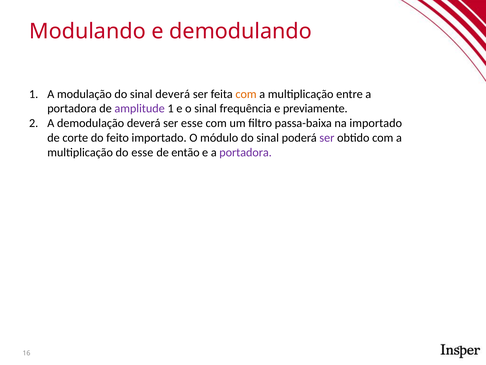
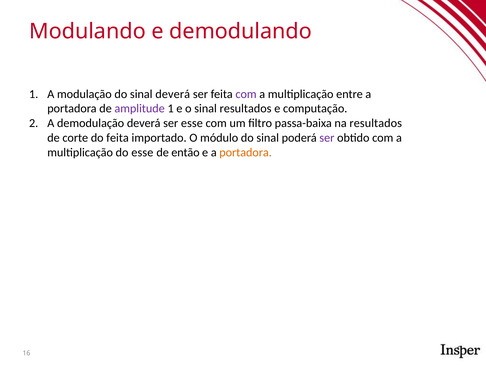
com colour: orange -> purple (246, 94)
sinal frequência: frequência -> resultados (246, 108)
previamente: previamente -> computação (315, 108)
na importado: importado -> resultados (376, 123)
do feito: feito -> feita (118, 138)
portadora colour: purple -> orange (246, 152)
